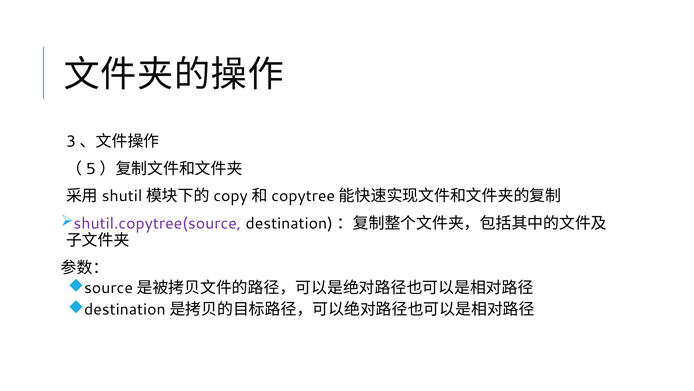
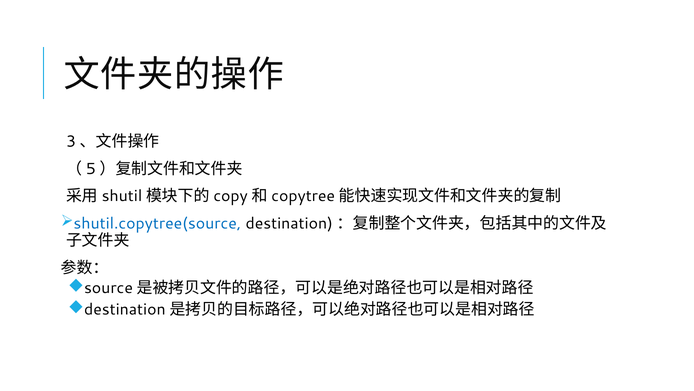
shutil.copytree(source colour: purple -> blue (157, 223)
